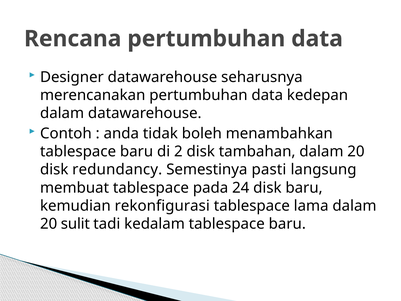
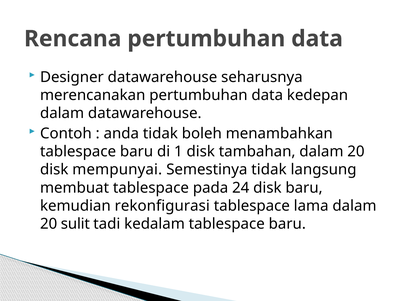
2: 2 -> 1 (178, 151)
redundancy: redundancy -> mempunyai (117, 170)
Semestinya pasti: pasti -> tidak (269, 170)
